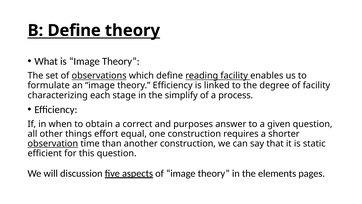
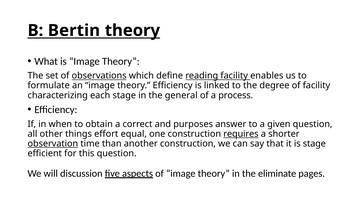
B Define: Define -> Bertin (74, 30)
simplify: simplify -> general (181, 95)
requires underline: none -> present (241, 134)
is static: static -> stage (314, 143)
elements: elements -> eliminate (277, 173)
